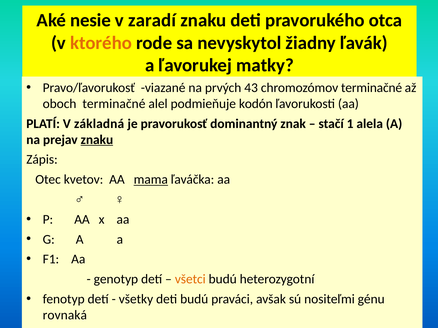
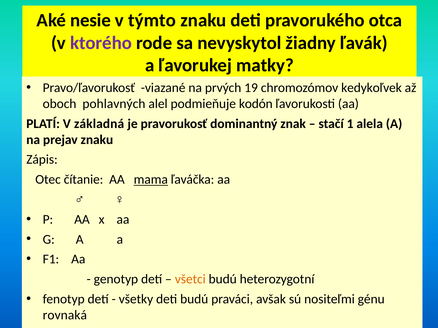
zaradí: zaradí -> týmto (152, 20)
ktorého colour: orange -> purple (101, 43)
43: 43 -> 19 (251, 88)
chromozómov terminačné: terminačné -> kedykoľvek (372, 88)
oboch terminačné: terminačné -> pohlavných (114, 104)
znaku underline: present -> none (97, 140)
kvetov: kvetov -> čítanie (84, 180)
